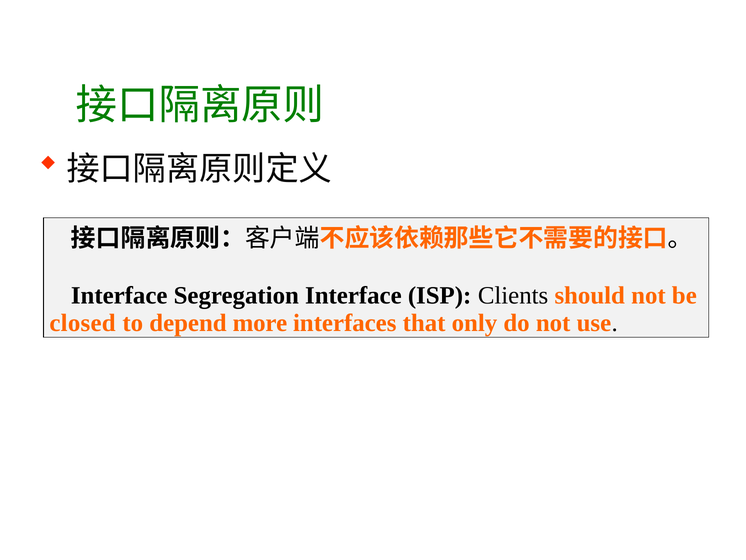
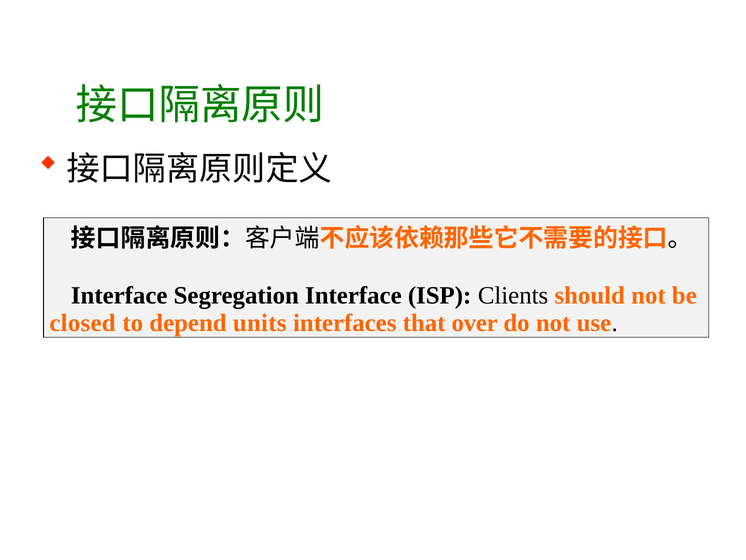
more: more -> units (260, 323)
only: only -> over (475, 323)
